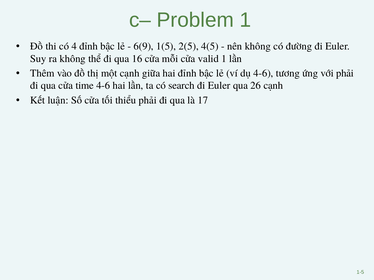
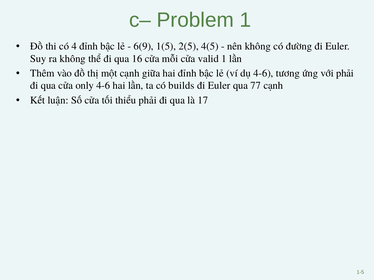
time: time -> only (85, 86)
search: search -> builds (181, 86)
26: 26 -> 77 (256, 86)
